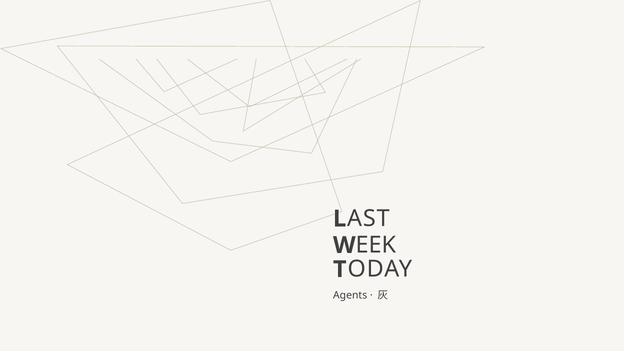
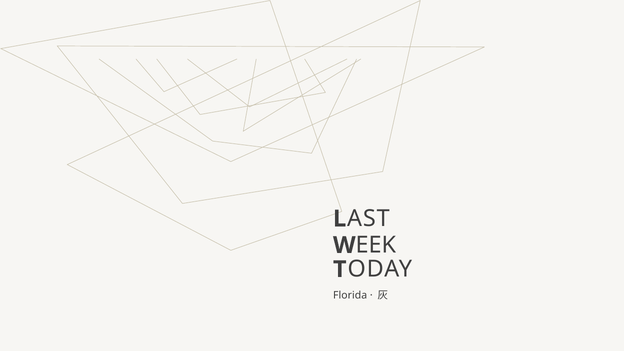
Agents: Agents -> Florida (350, 295)
